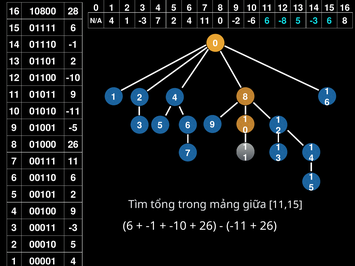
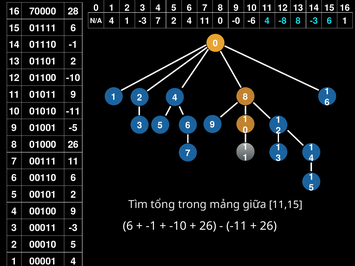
10800: 10800 -> 70000 (43, 11)
-2: -2 -> -0 (236, 21)
-6 6: 6 -> 4 (267, 21)
-8 5: 5 -> 8 (298, 21)
6 8: 8 -> 1 (345, 21)
